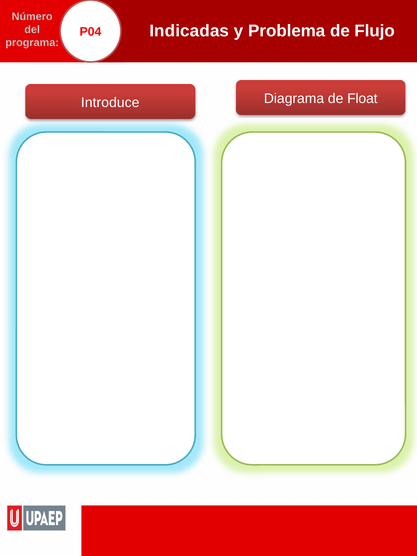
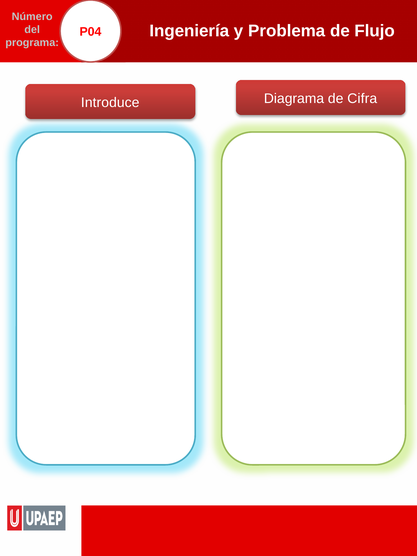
Indicadas: Indicadas -> Ingeniería (189, 31)
Float: Float -> Cifra (362, 99)
